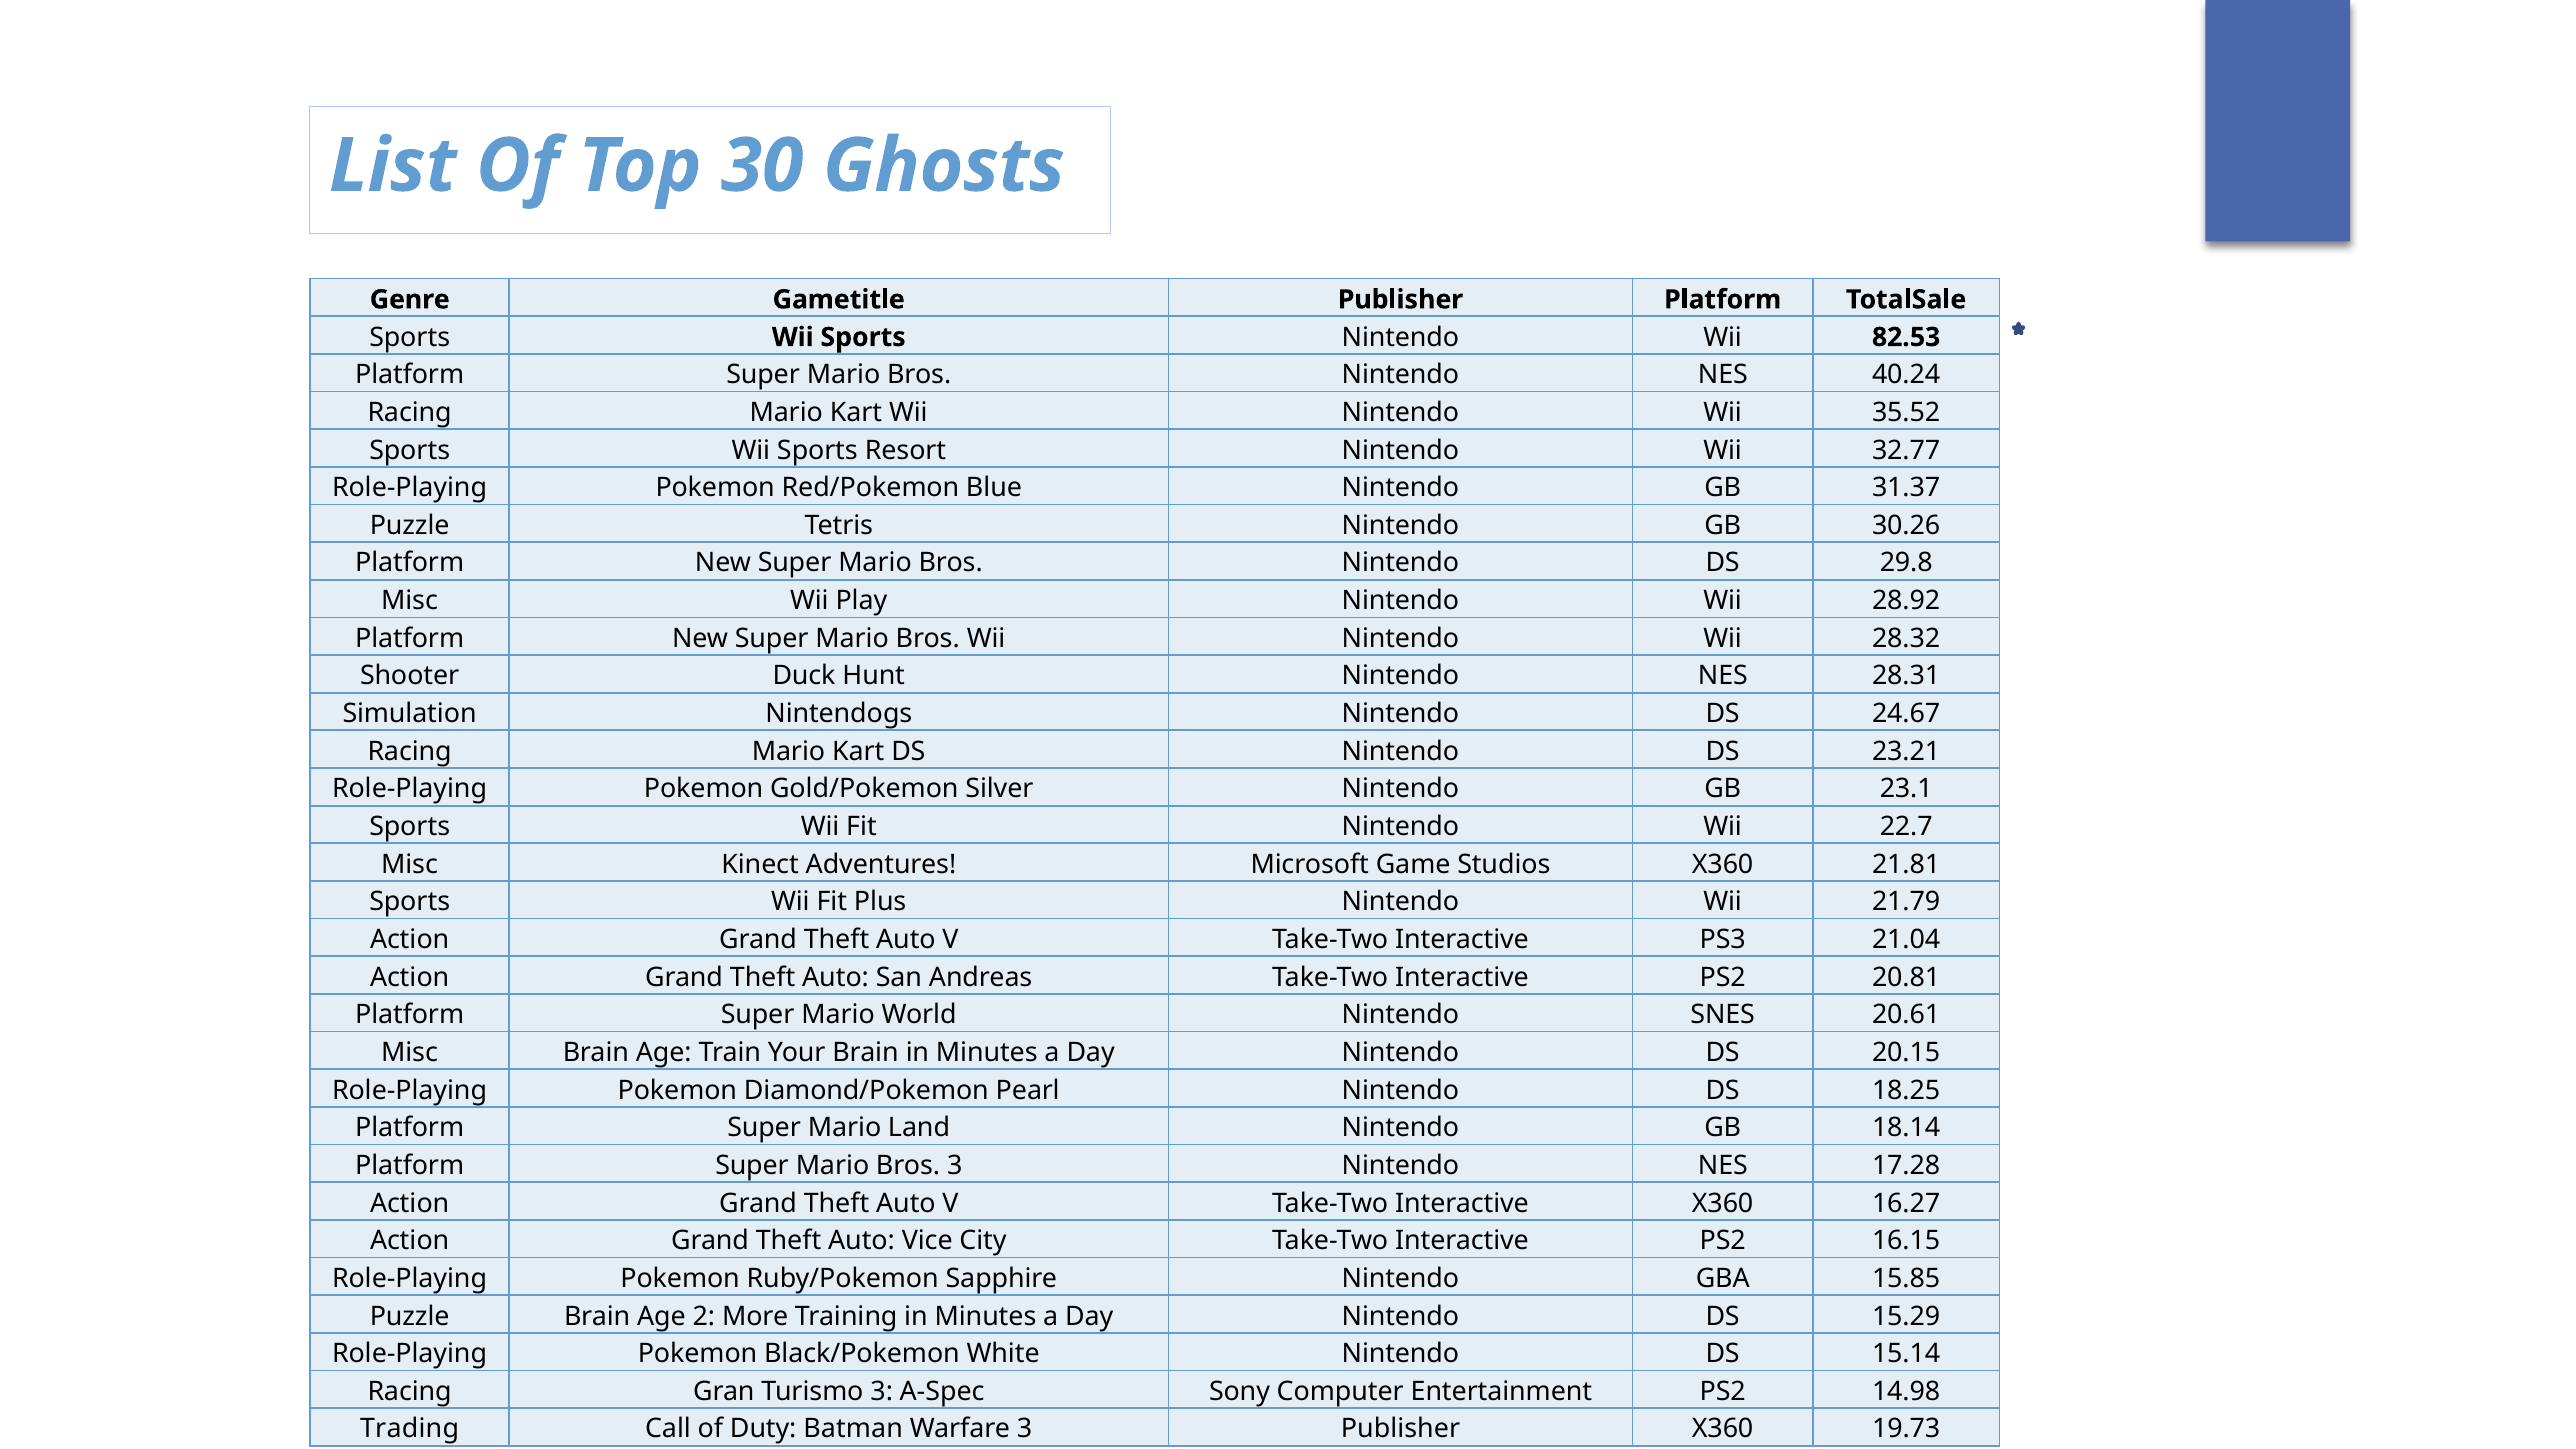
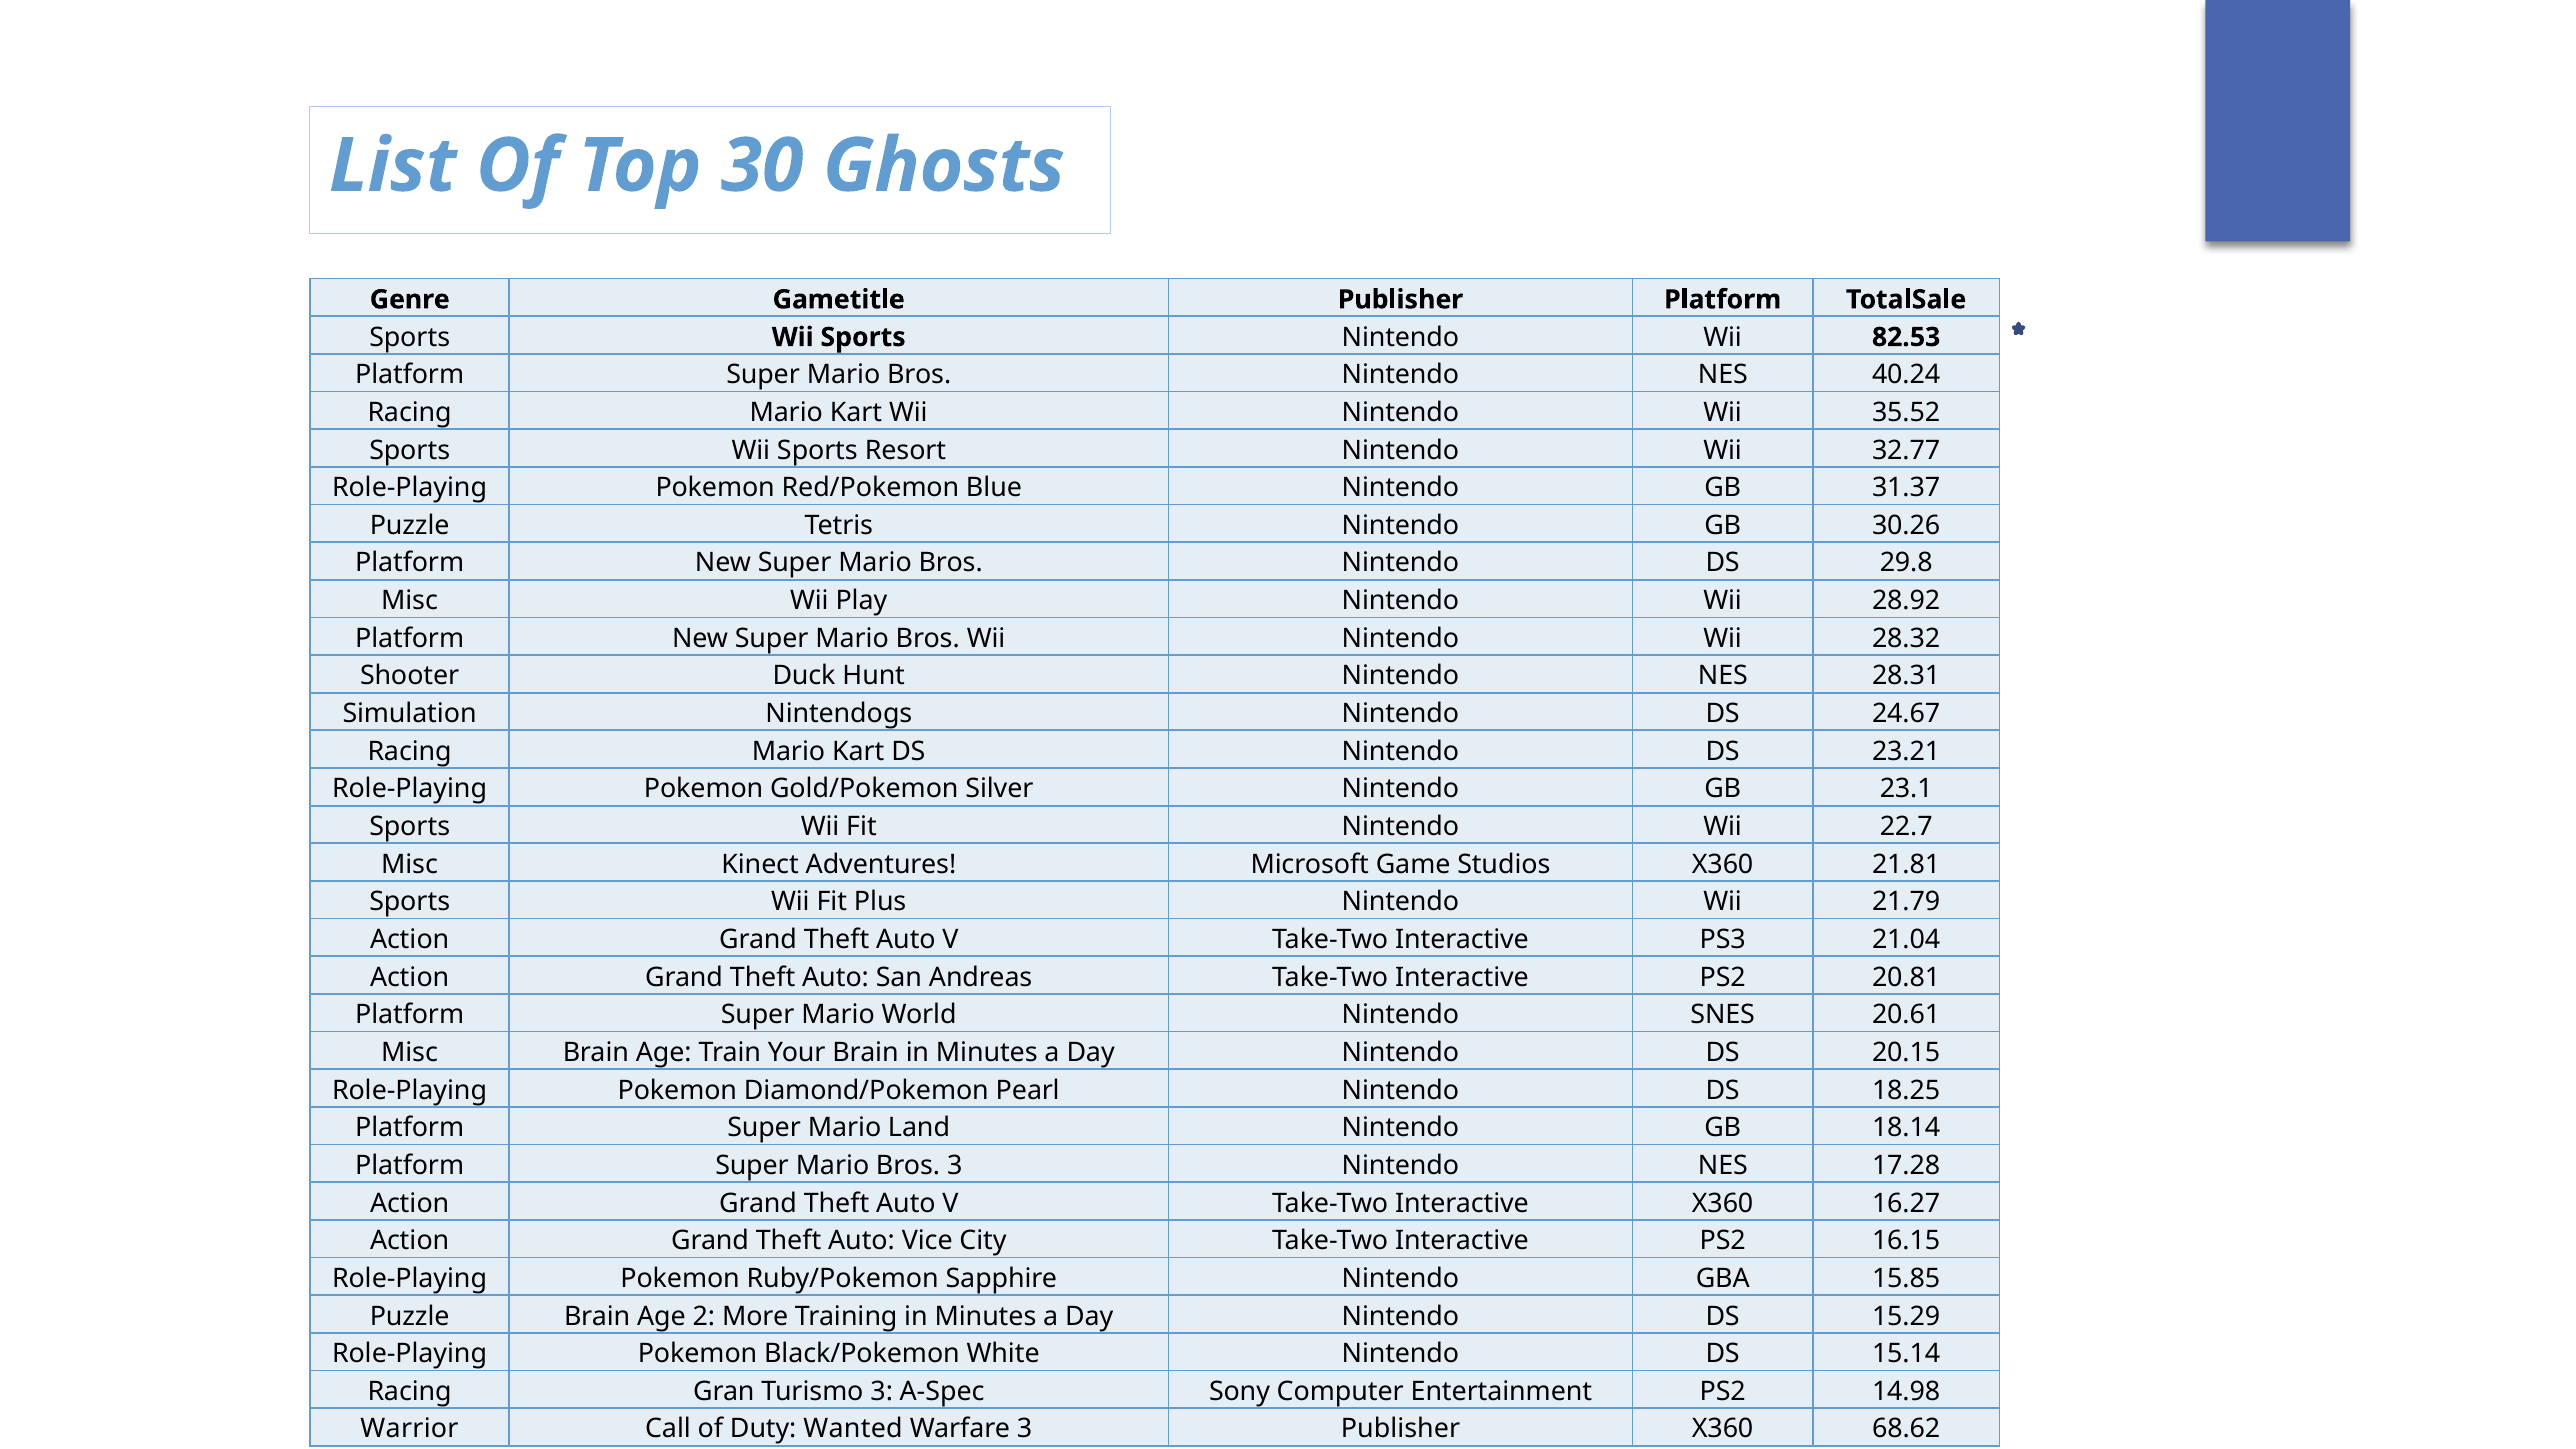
Trading: Trading -> Warrior (410, 1429)
Batman: Batman -> Wanted (853, 1429)
19.73: 19.73 -> 68.62 (1906, 1429)
